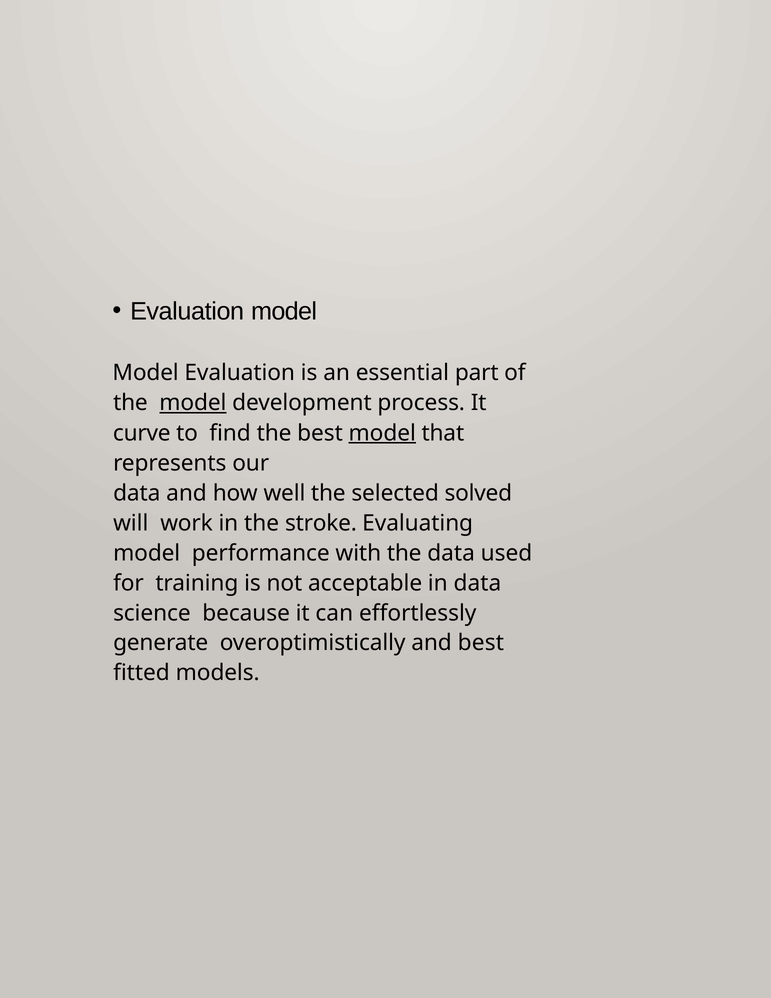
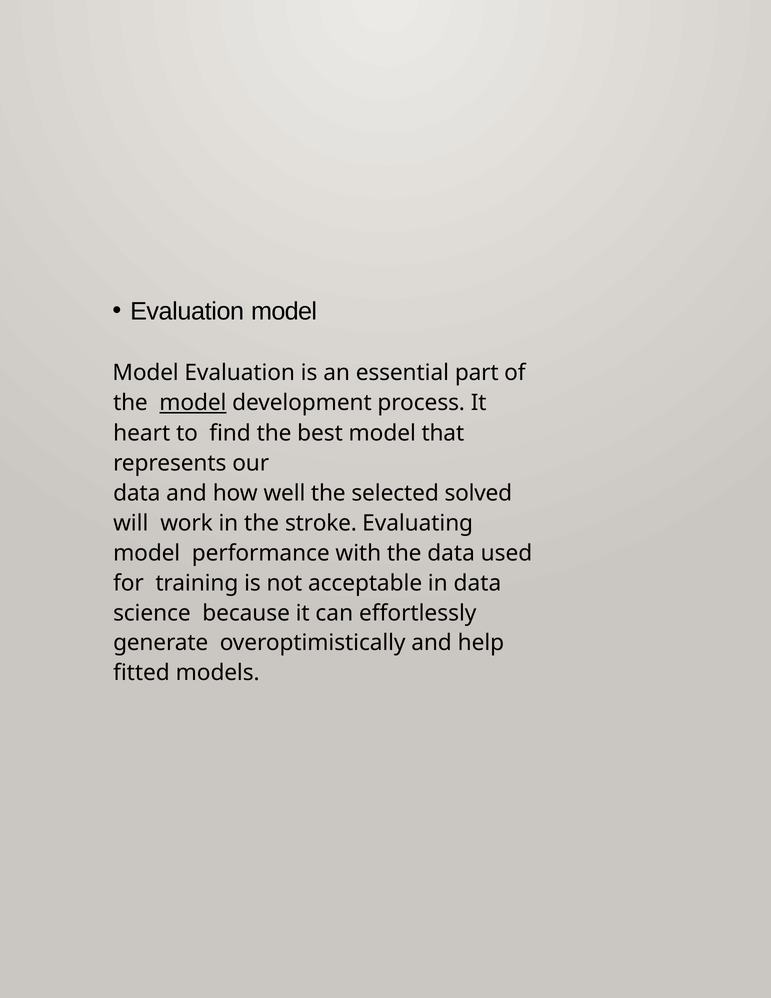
curve: curve -> heart (142, 433)
model underline: present -> none (382, 433)
and best: best -> help (481, 643)
